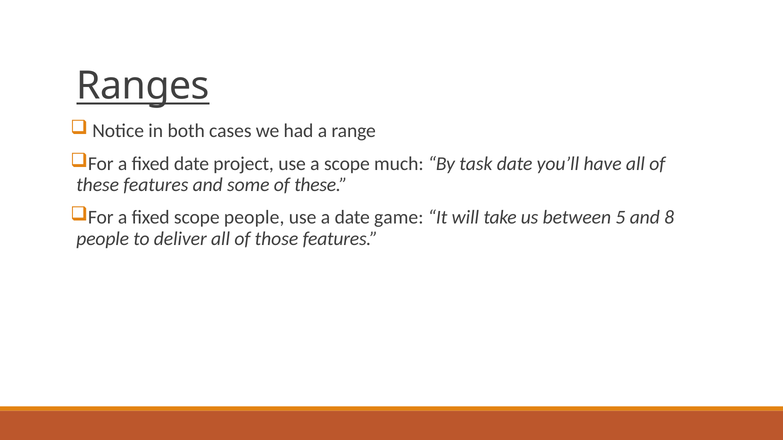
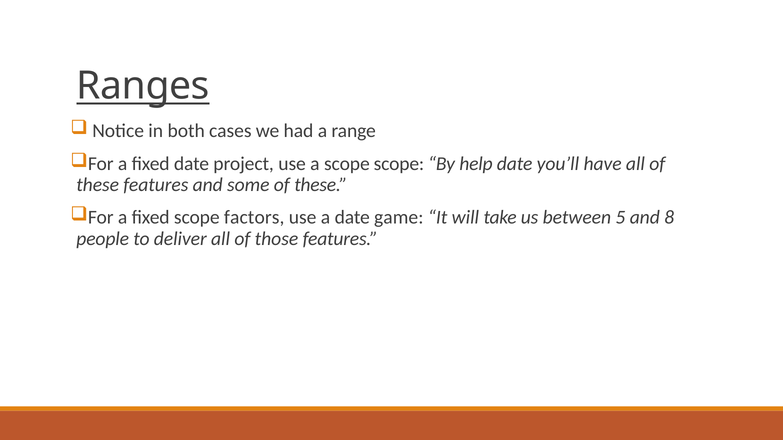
scope much: much -> scope (399, 164)
task: task -> help (476, 164)
scope people: people -> factors (254, 218)
